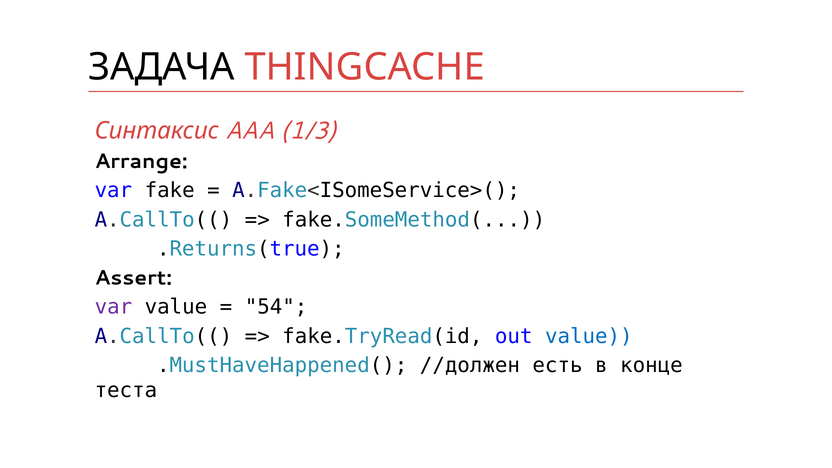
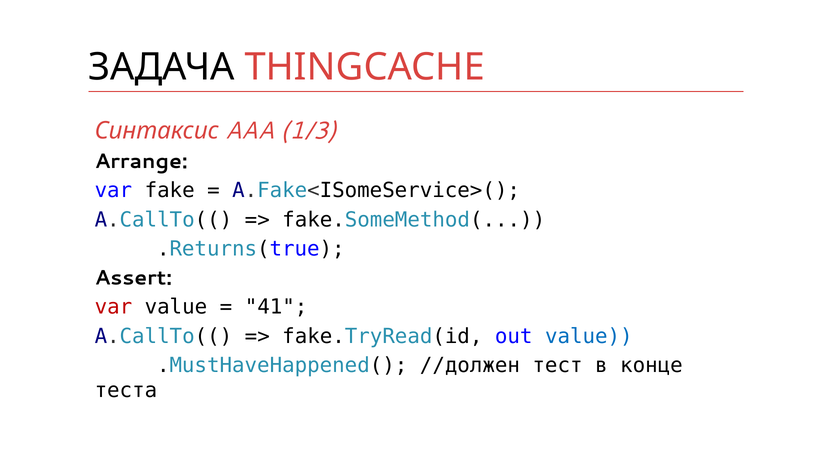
var colour: purple -> red (113, 307)
54: 54 -> 41 (276, 307)
есть: есть -> тест (558, 365)
